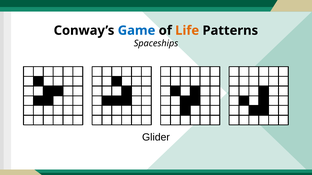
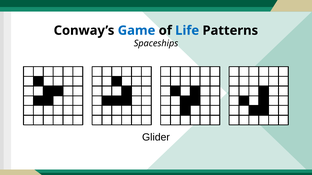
Life colour: orange -> blue (187, 31)
